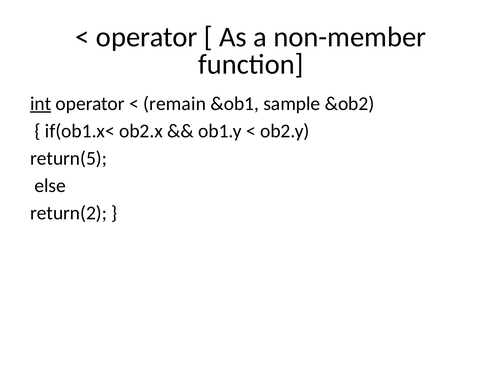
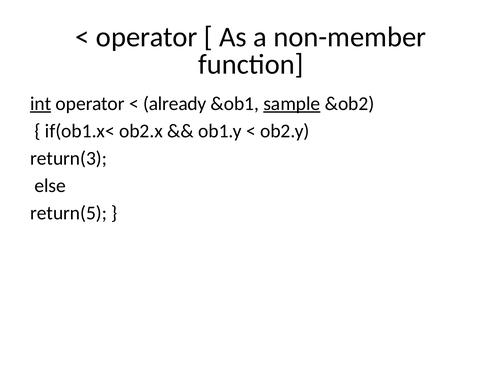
remain: remain -> already (175, 103)
sample underline: none -> present (292, 103)
return(5: return(5 -> return(3 (69, 158)
return(2: return(2 -> return(5 (69, 213)
